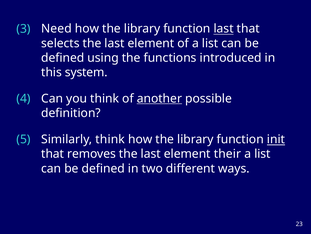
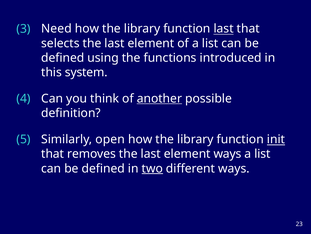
Similarly think: think -> open (110, 139)
element their: their -> ways (228, 153)
two underline: none -> present (152, 168)
